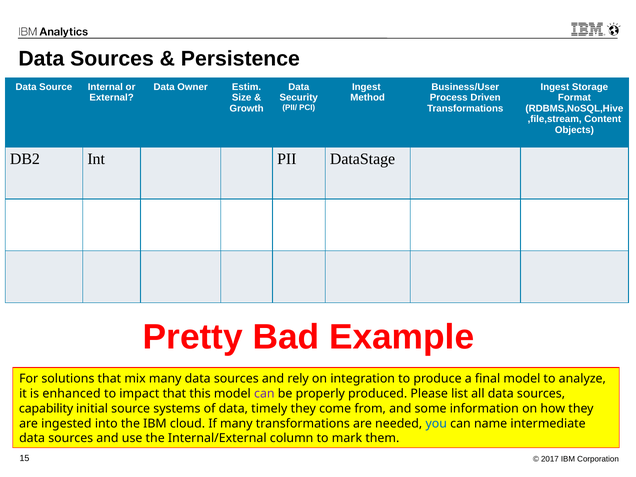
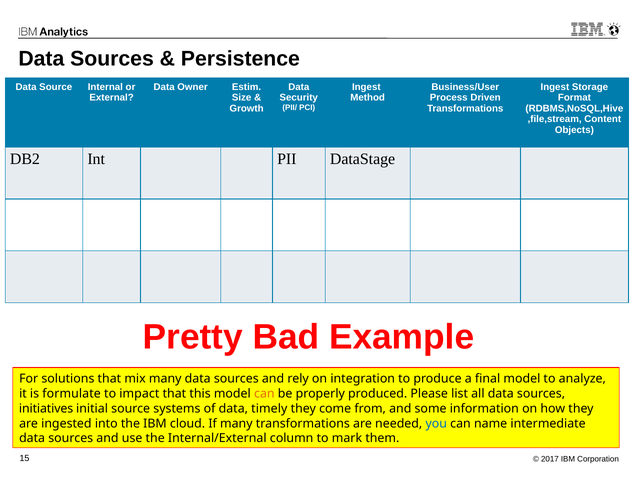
enhanced: enhanced -> formulate (72, 394)
can colour: purple -> orange (264, 394)
capability: capability -> initiatives (46, 409)
